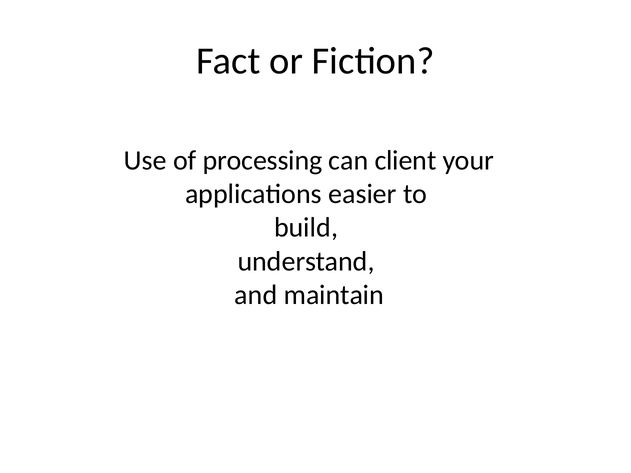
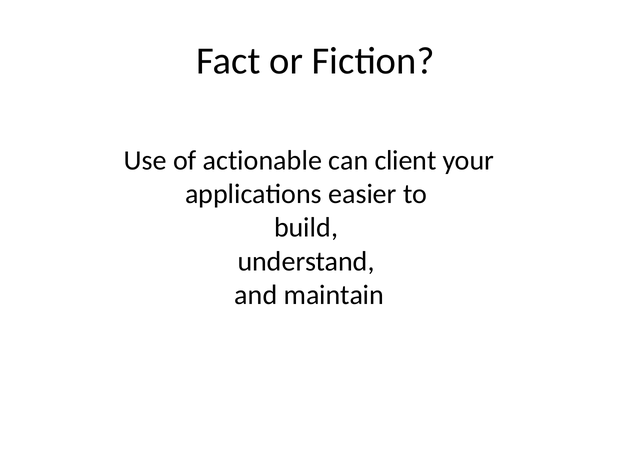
processing: processing -> actionable (262, 161)
